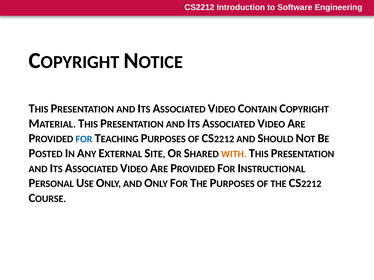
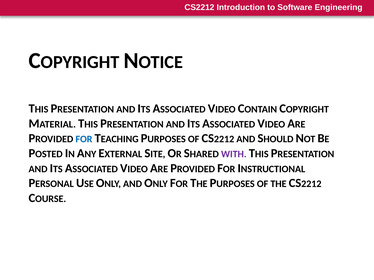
WITH colour: orange -> purple (234, 154)
